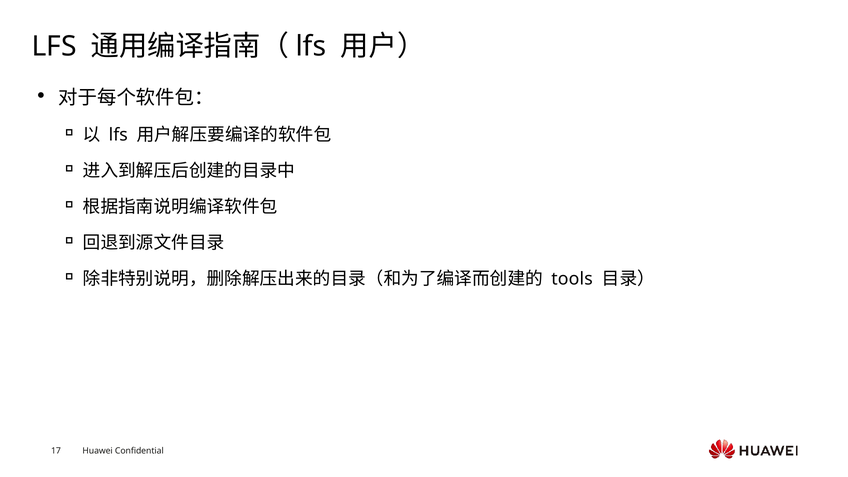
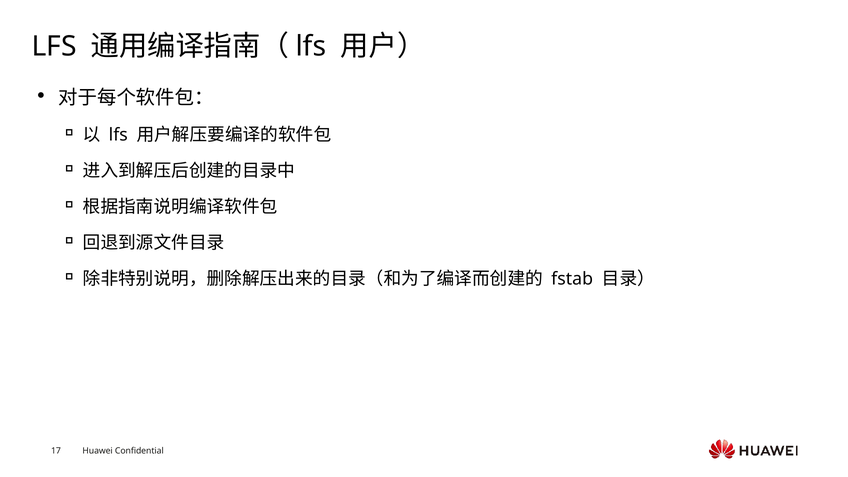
tools: tools -> fstab (572, 279)
